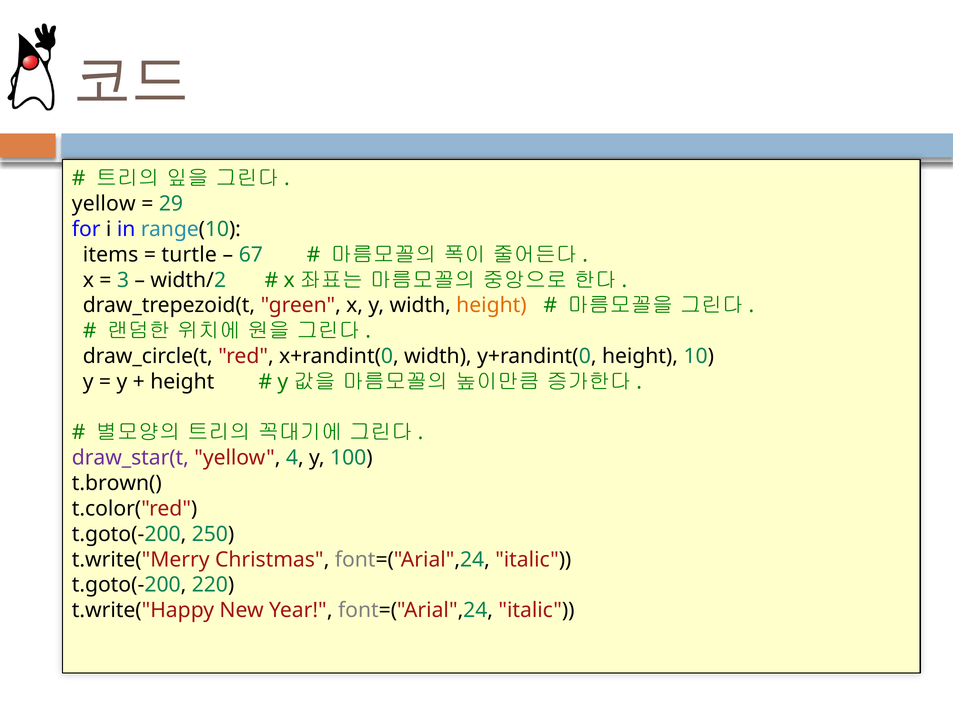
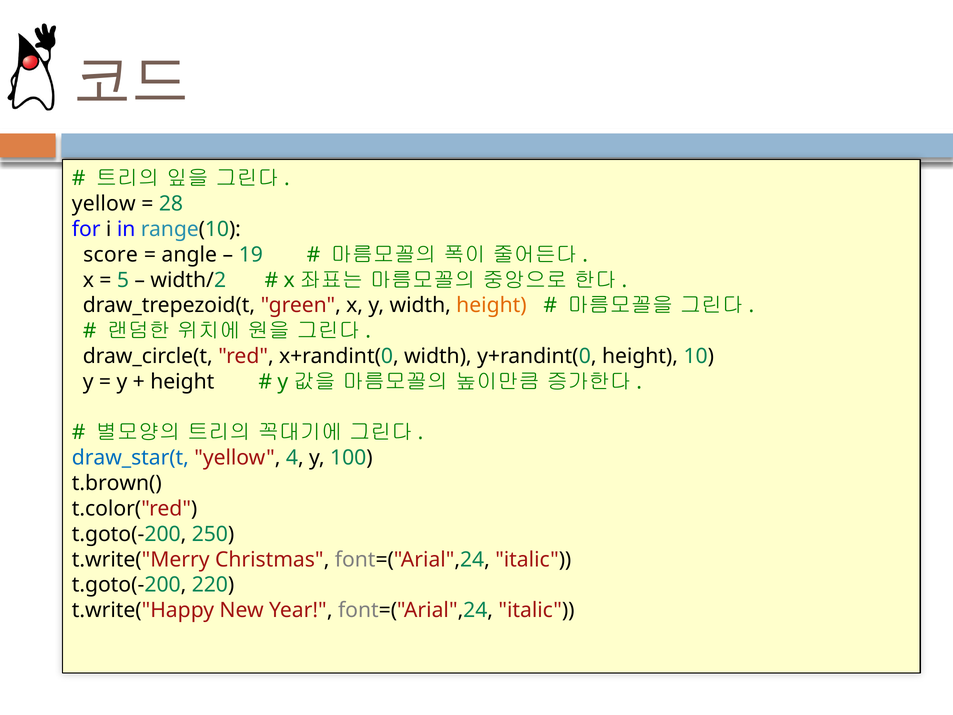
29: 29 -> 28 (171, 204)
items: items -> score (111, 255)
turtle: turtle -> angle (189, 255)
67: 67 -> 19 (251, 255)
3: 3 -> 5 (123, 280)
draw_star(t colour: purple -> blue (130, 458)
